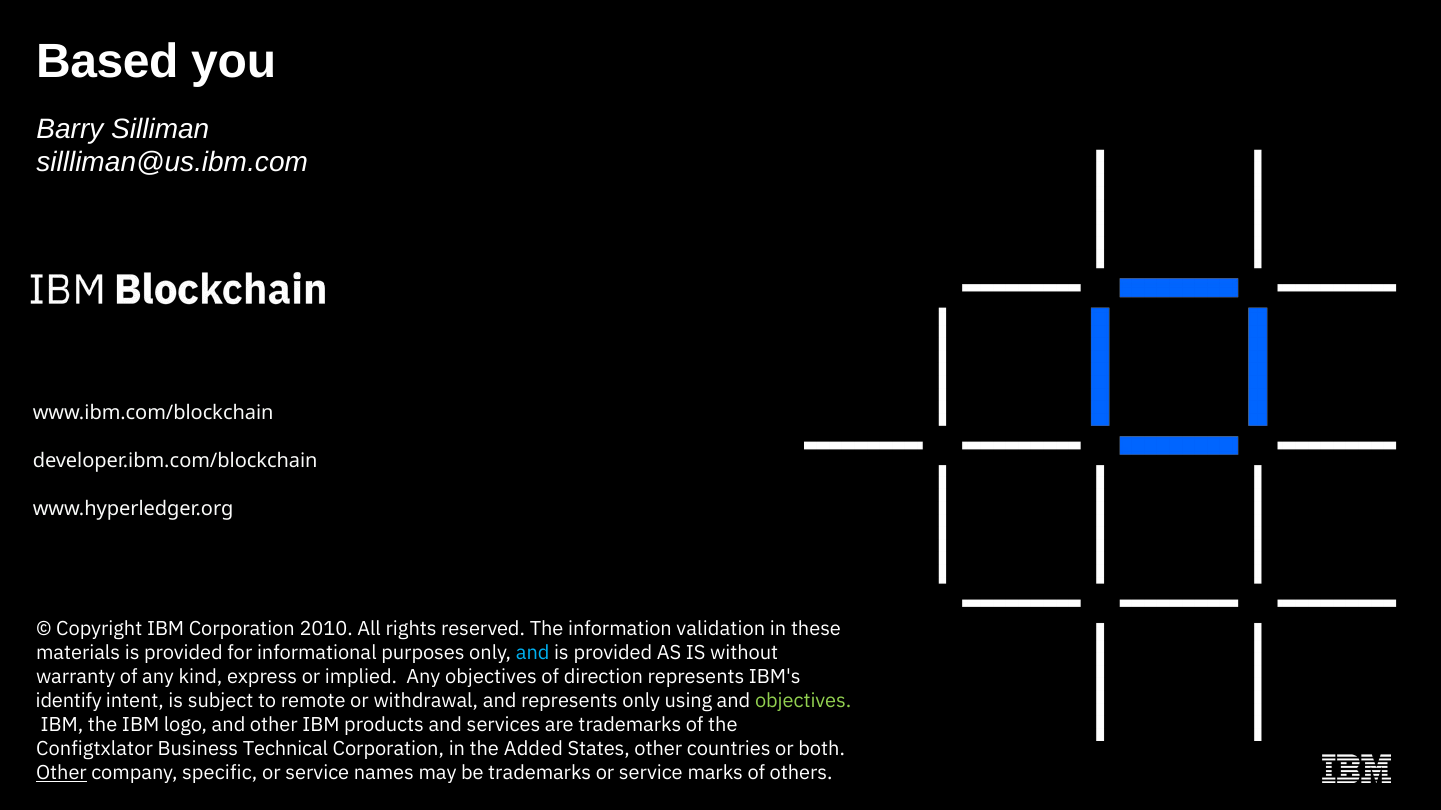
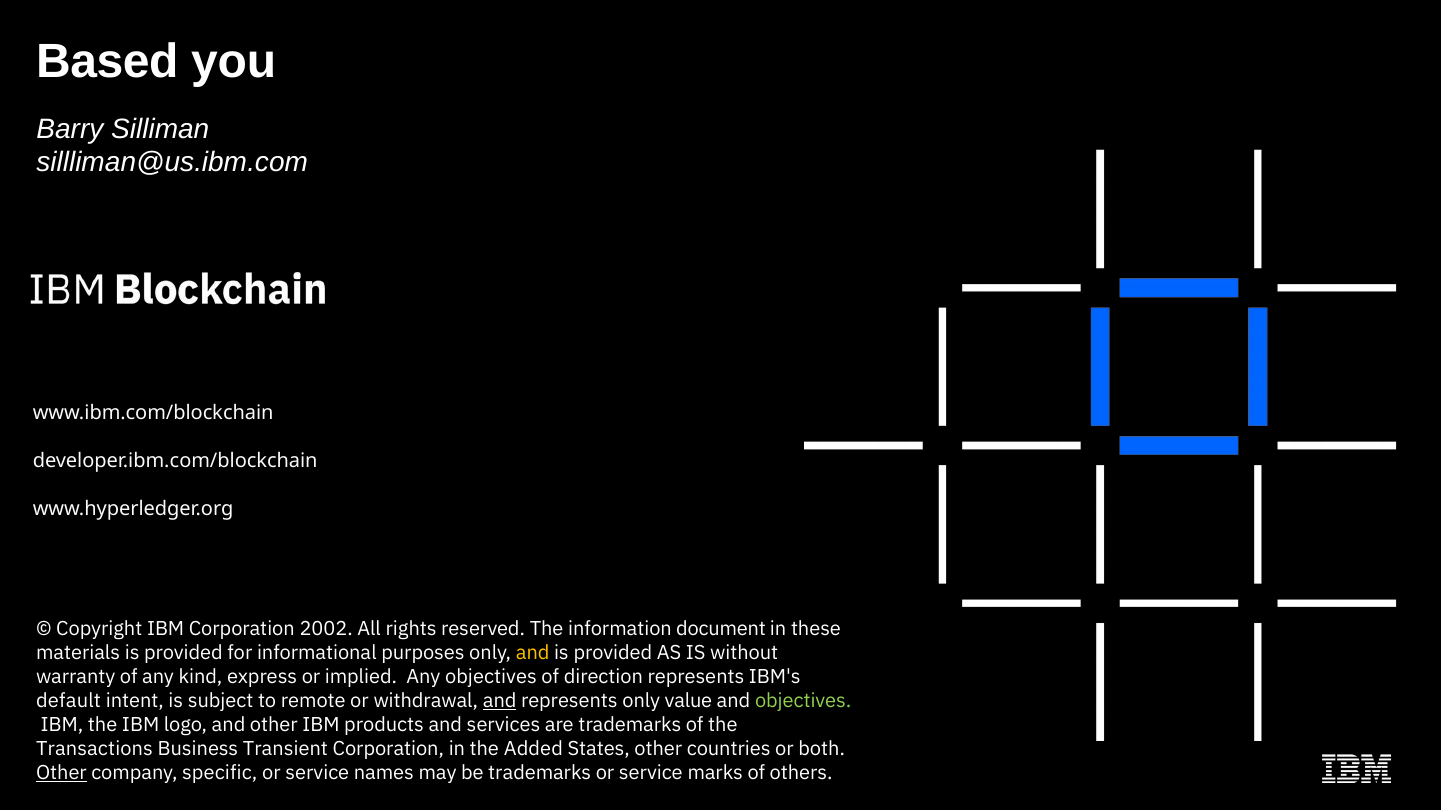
2010: 2010 -> 2002 (326, 629)
validation: validation -> document (721, 629)
and colour: light blue -> yellow (533, 653)
identify: identify -> default (69, 702)
and underline: none -> present (500, 702)
using: using -> value (688, 702)
Configtxlator: Configtxlator -> Transactions (95, 750)
Technical: Technical -> Transient (285, 750)
